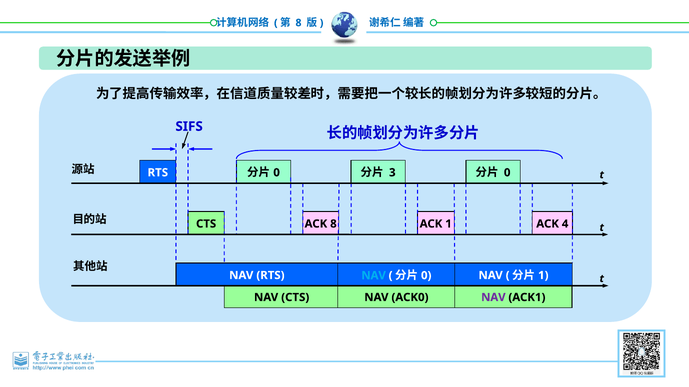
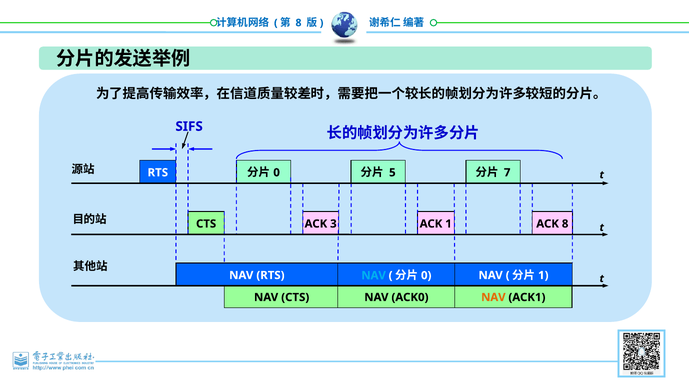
3: 3 -> 5 (392, 173)
0: 0 -> 7 (507, 173)
ACK 8: 8 -> 3 (333, 224)
ACK 4: 4 -> 8 (565, 224)
NAV colour: purple -> orange (493, 298)
